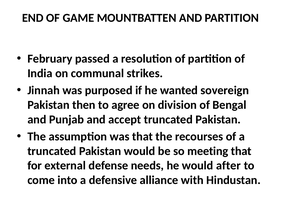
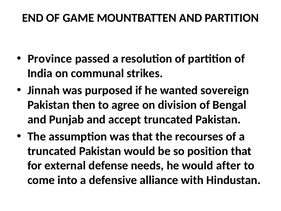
February: February -> Province (50, 59)
meeting: meeting -> position (208, 151)
